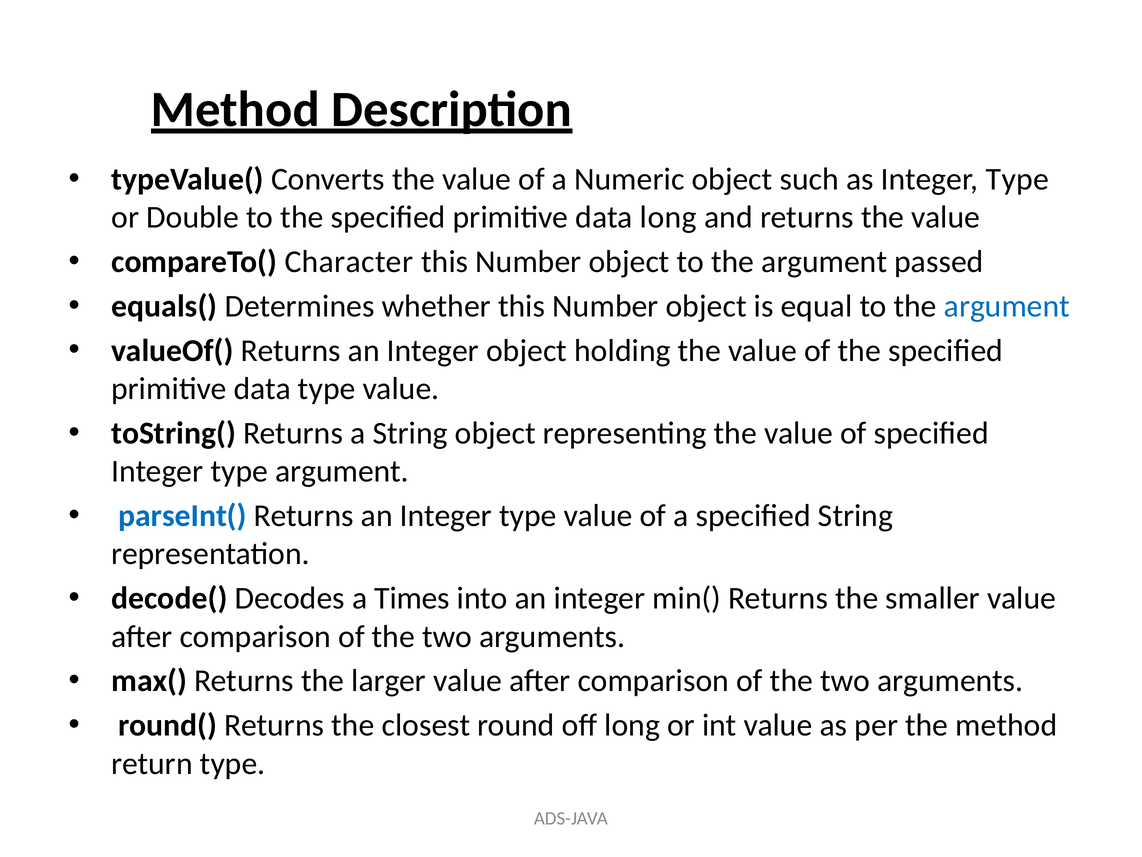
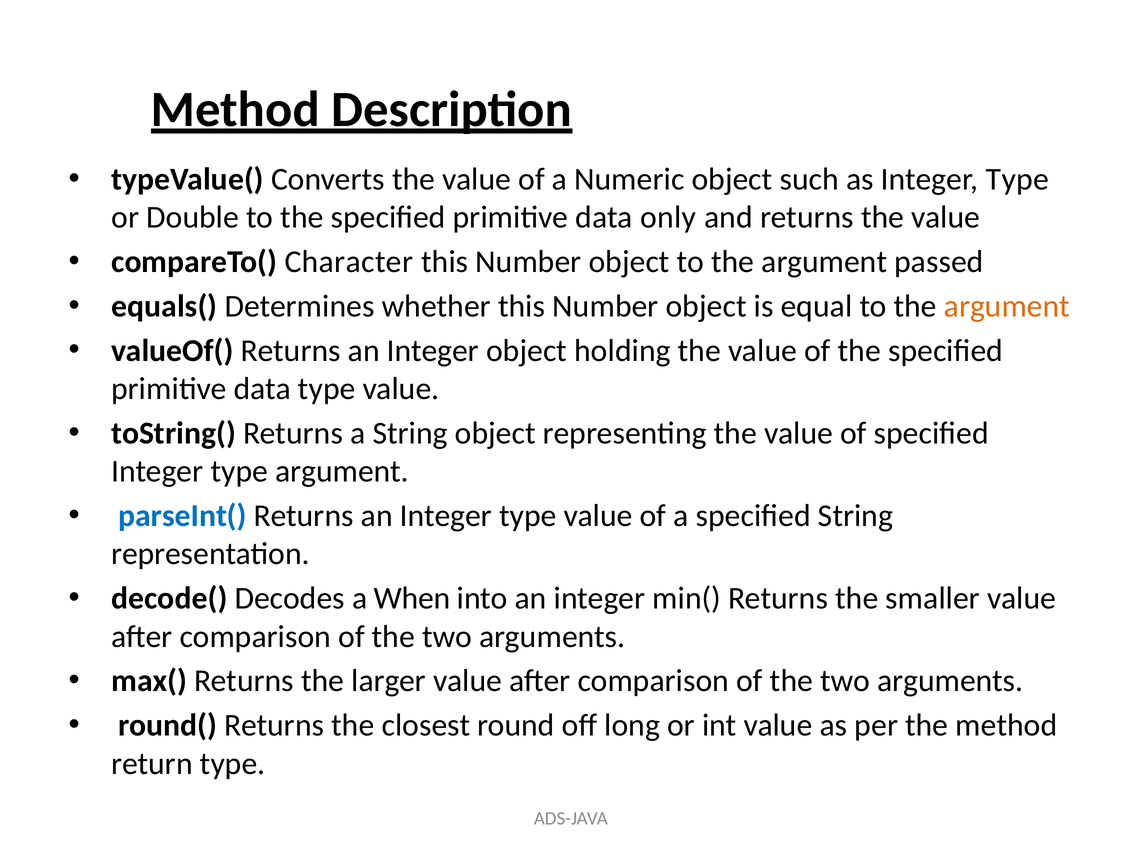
data long: long -> only (668, 217)
argument colour: blue -> orange (1007, 306)
Times: Times -> When (412, 598)
